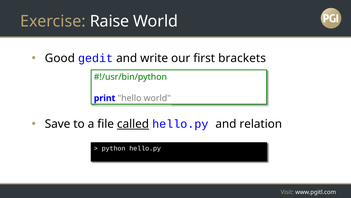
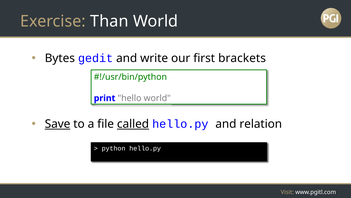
Raise: Raise -> Than (109, 21)
Good: Good -> Bytes (60, 58)
Save underline: none -> present (58, 124)
